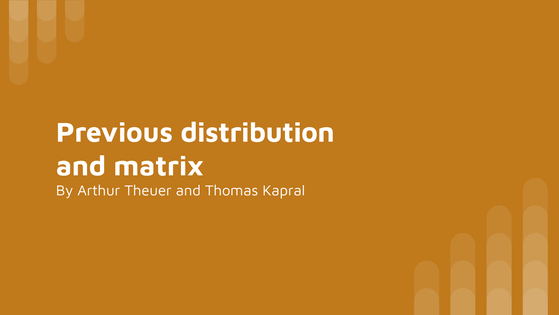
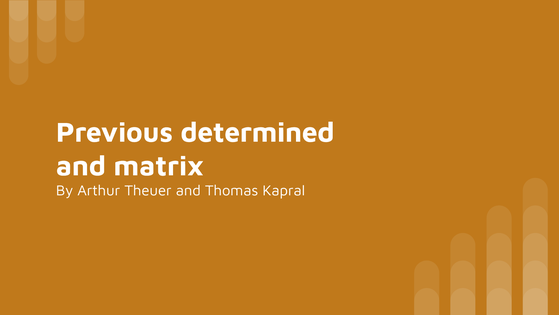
distribution: distribution -> determined (257, 132)
